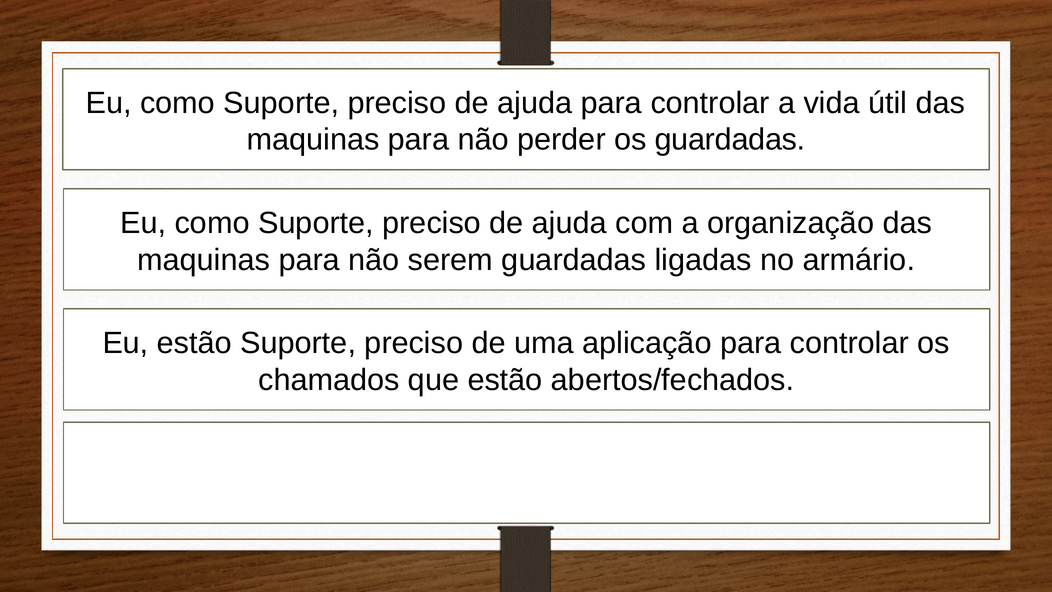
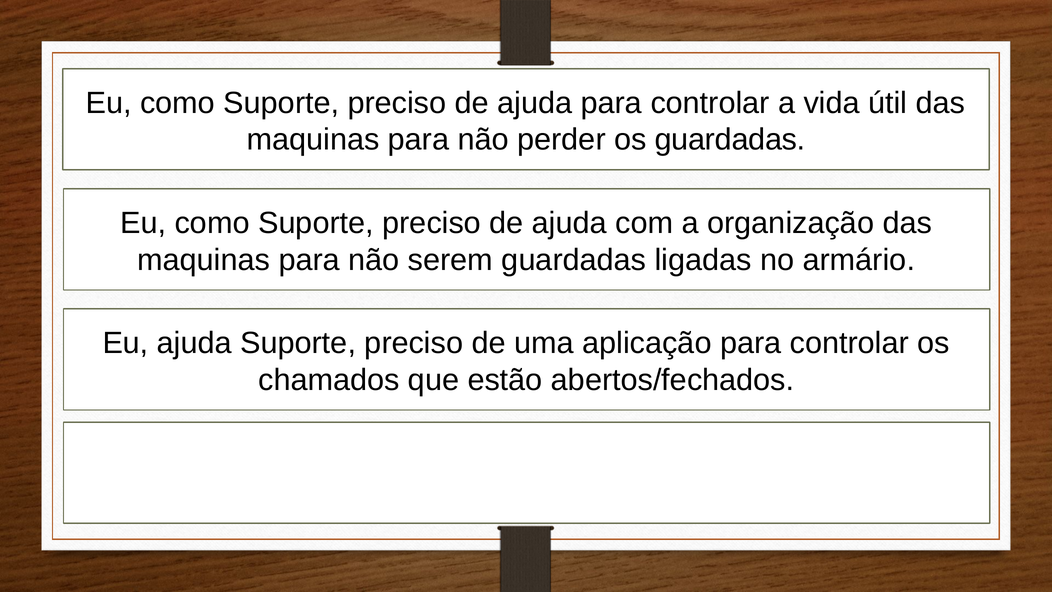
Eu estão: estão -> ajuda (194, 343)
